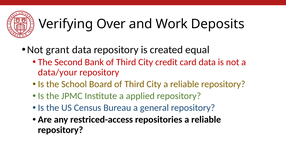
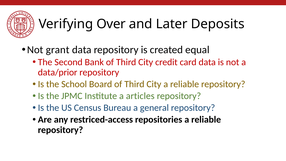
Work: Work -> Later (172, 24)
data/your: data/your -> data/prior (58, 72)
applied: applied -> articles (140, 96)
